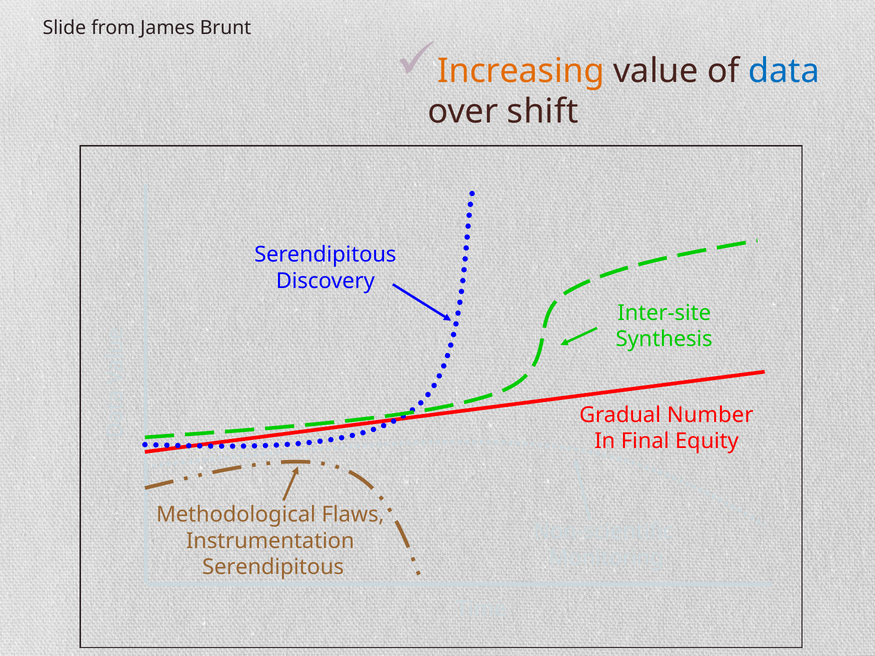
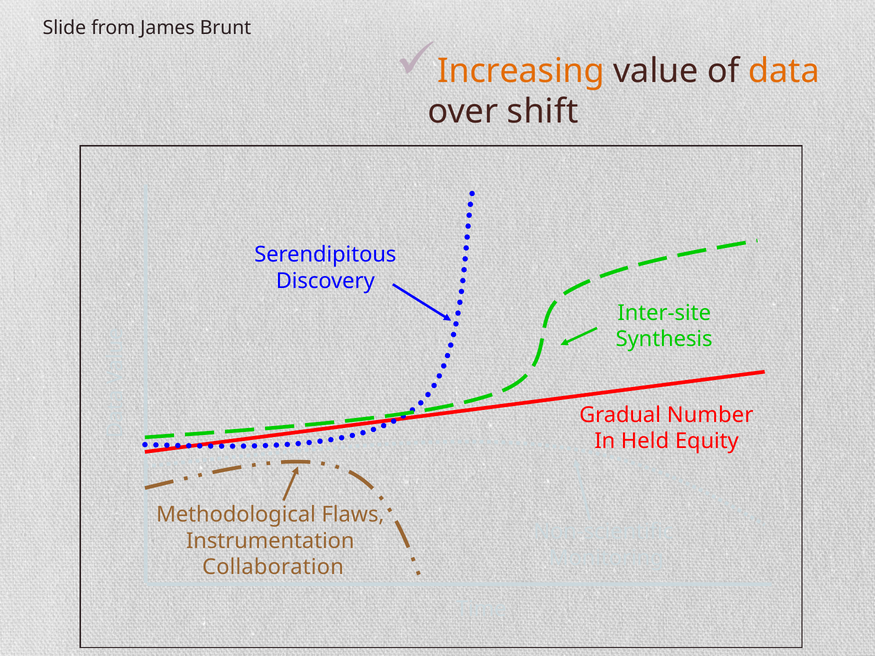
data colour: blue -> orange (784, 71)
Final: Final -> Held (645, 441)
Serendipitous: Serendipitous -> Collaboration (273, 567)
